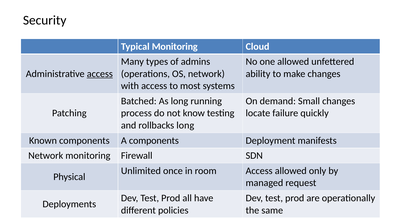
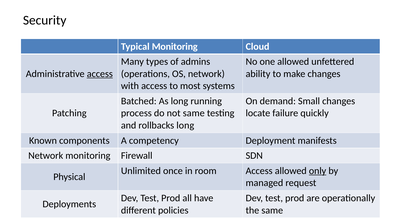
not know: know -> same (194, 113)
A components: components -> competency (154, 141)
only underline: none -> present (318, 171)
